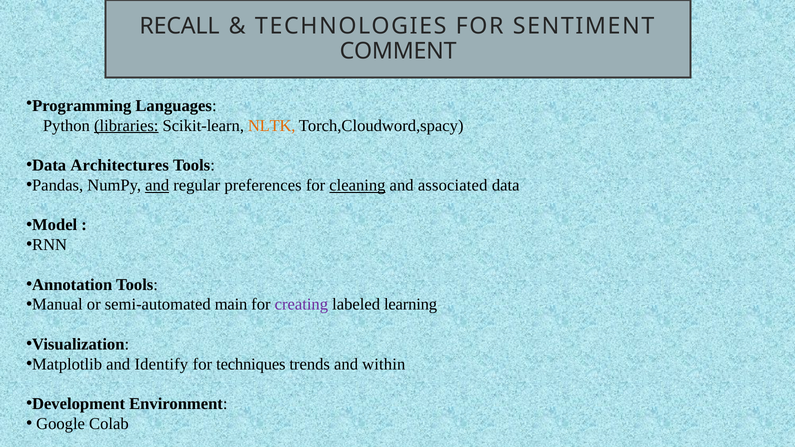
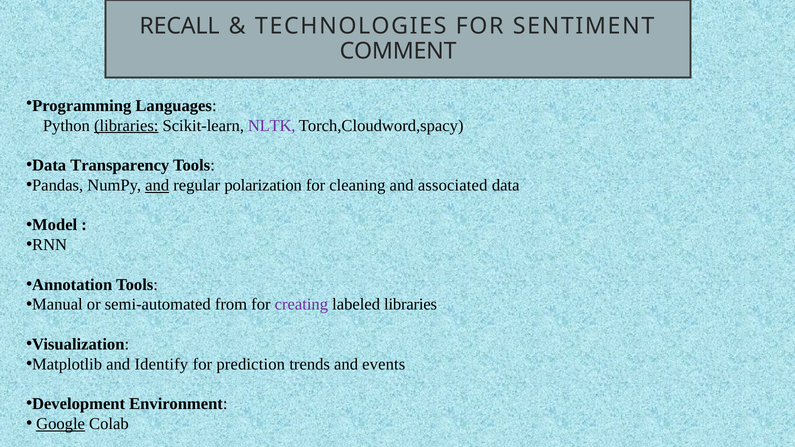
NLTK colour: orange -> purple (272, 126)
Architectures: Architectures -> Transparency (120, 165)
preferences: preferences -> polarization (263, 185)
cleaning underline: present -> none (357, 185)
main: main -> from (231, 305)
labeled learning: learning -> libraries (411, 305)
techniques: techniques -> prediction (251, 364)
within: within -> events (384, 364)
Google underline: none -> present (61, 424)
